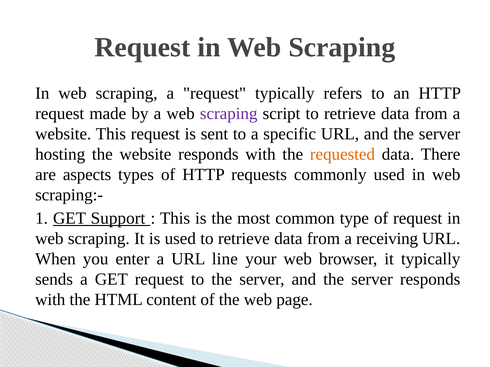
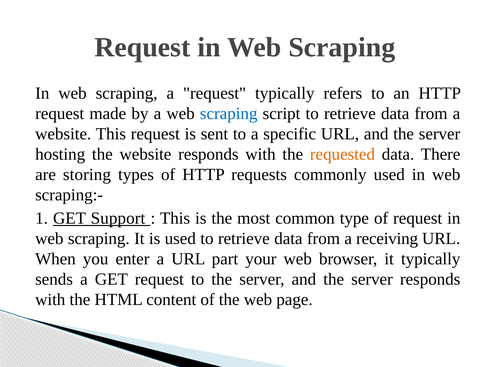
scraping colour: purple -> blue (229, 114)
aspects: aspects -> storing (87, 175)
line: line -> part (225, 259)
